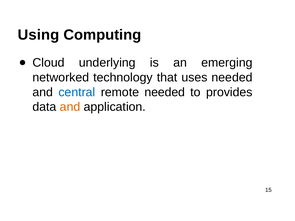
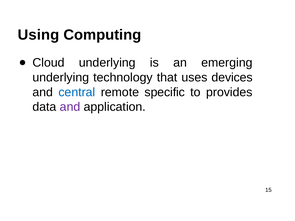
networked: networked -> underlying (61, 78)
uses needed: needed -> devices (232, 78)
remote needed: needed -> specific (165, 92)
and colour: orange -> purple (70, 107)
